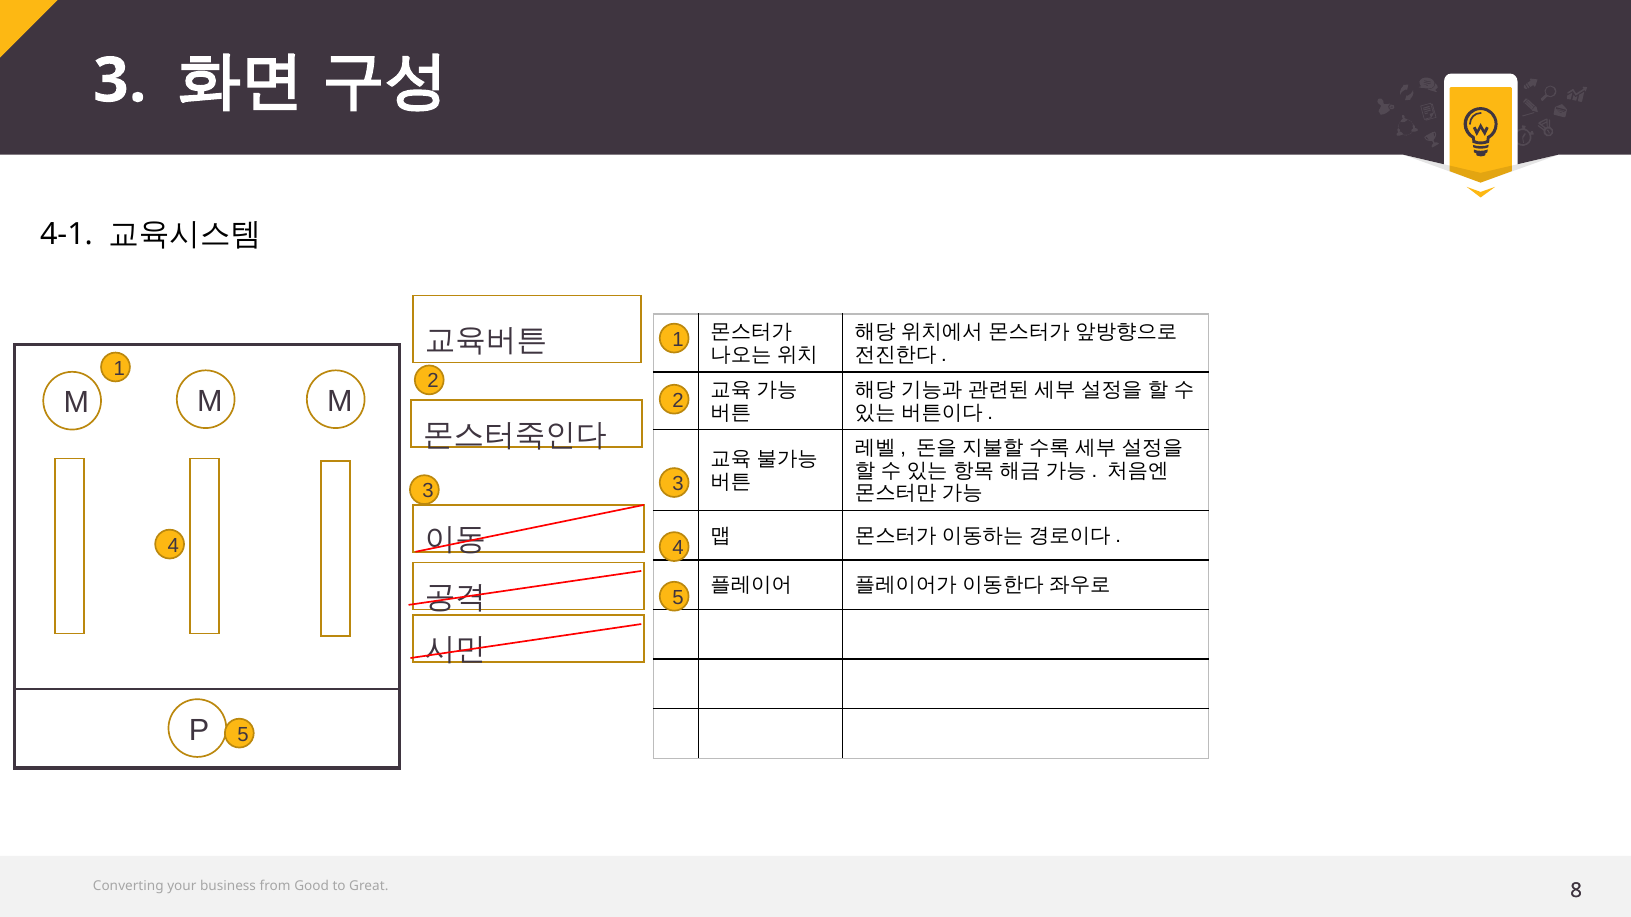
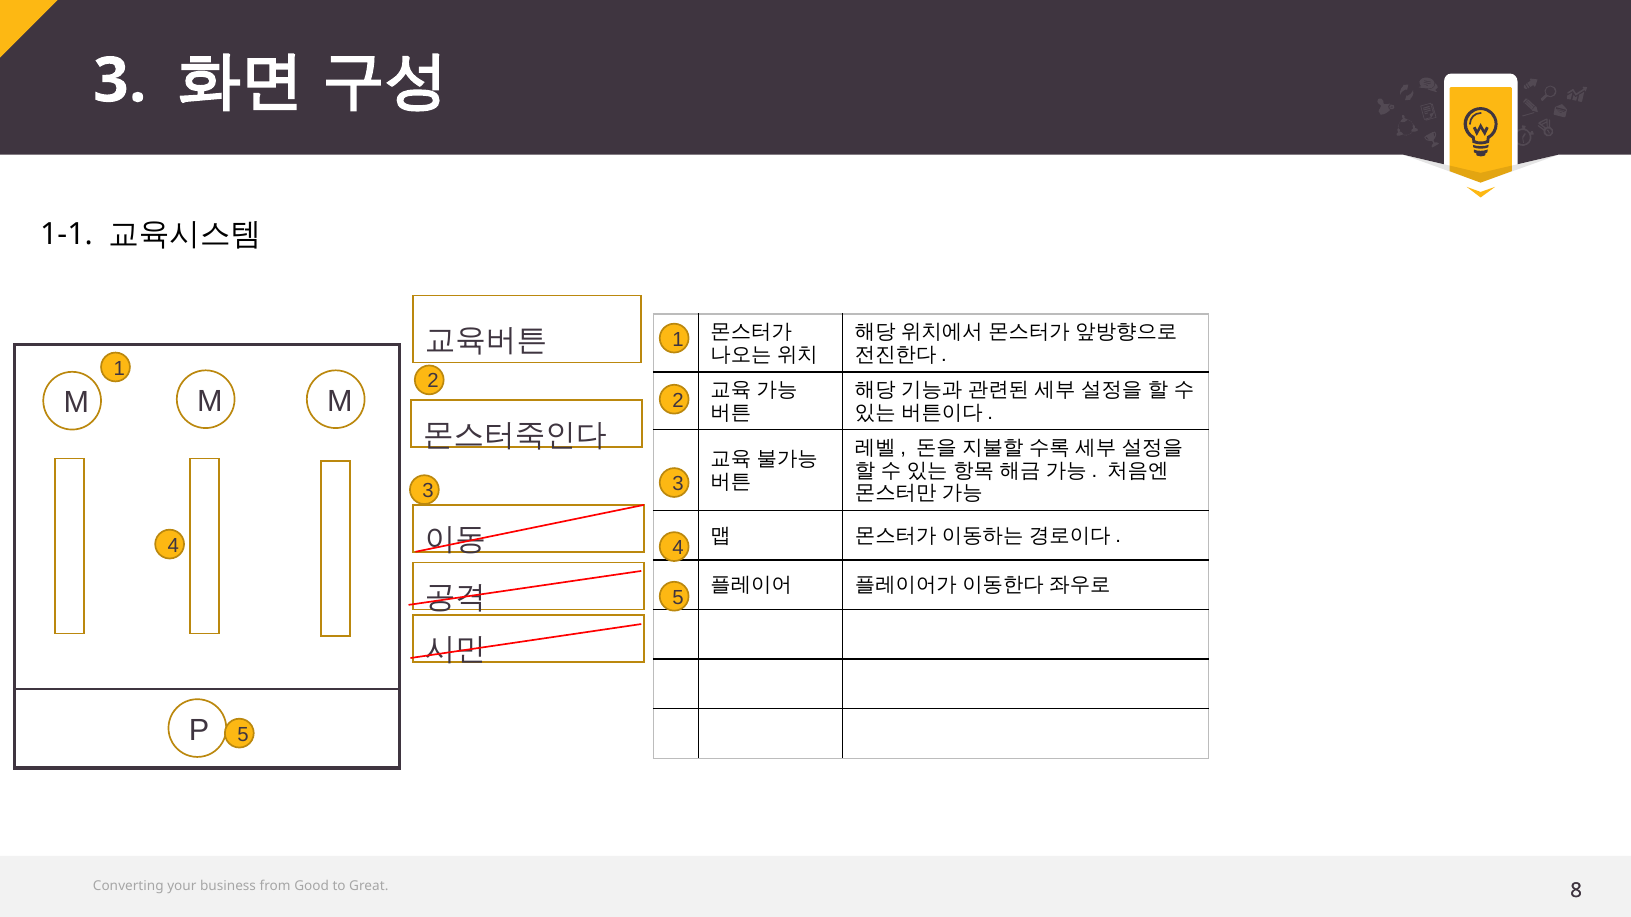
4-1: 4-1 -> 1-1 (66, 234)
